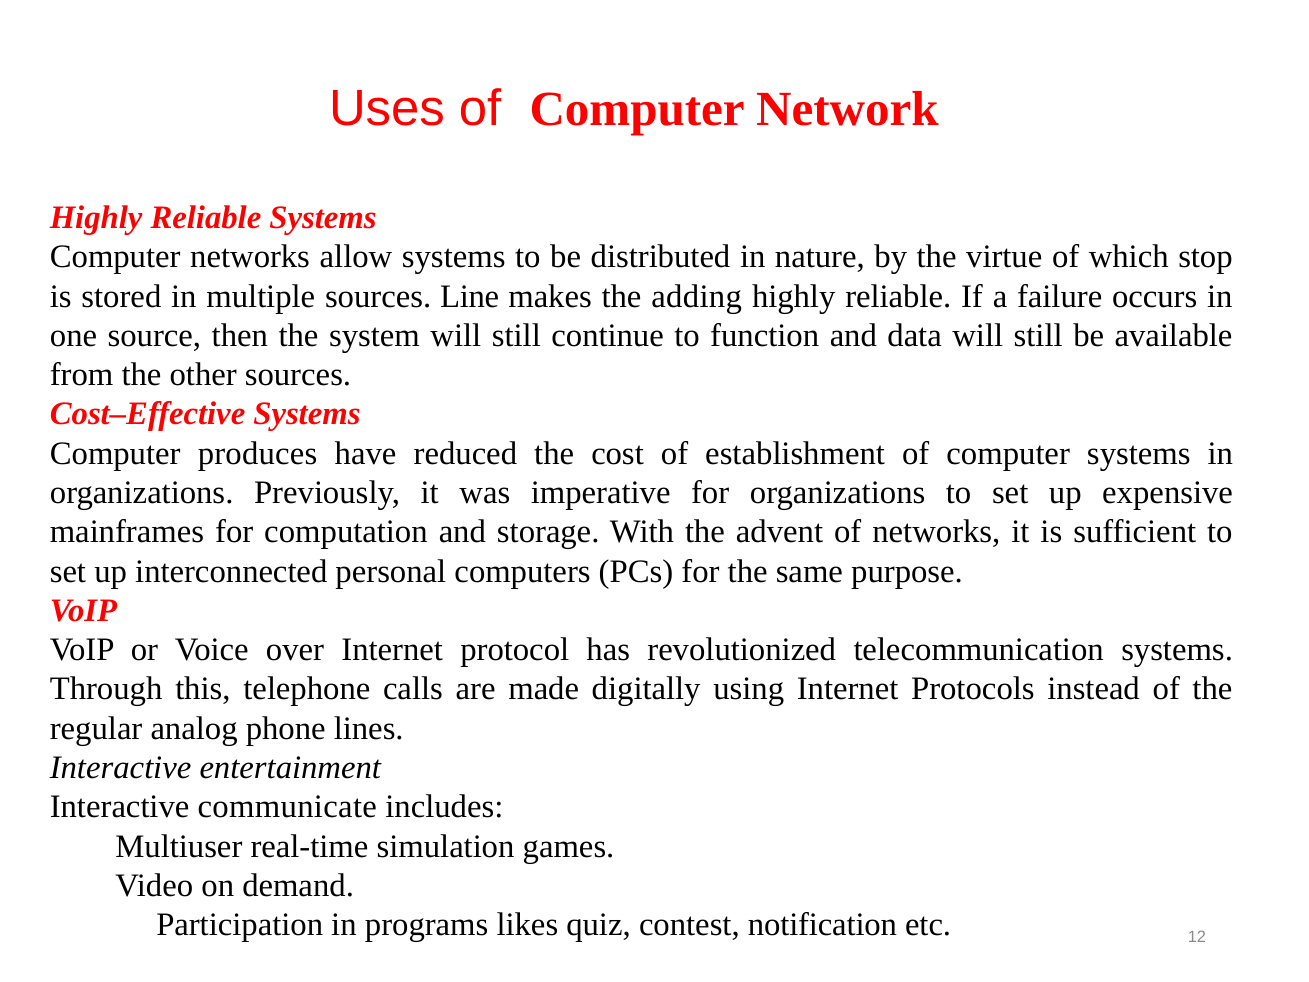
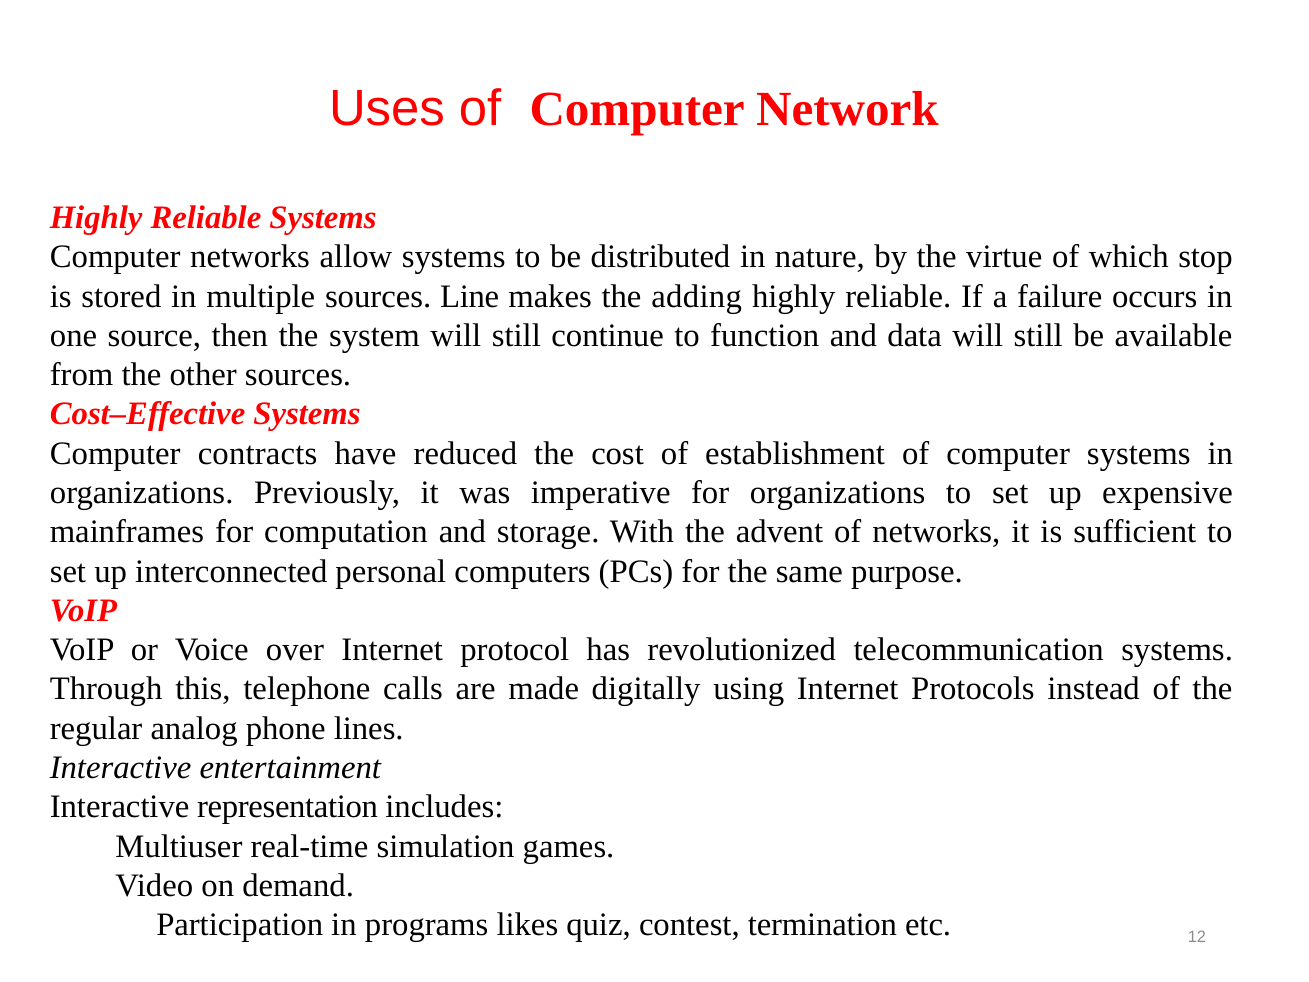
produces: produces -> contracts (258, 453)
communicate: communicate -> representation (288, 807)
notification: notification -> termination (822, 925)
